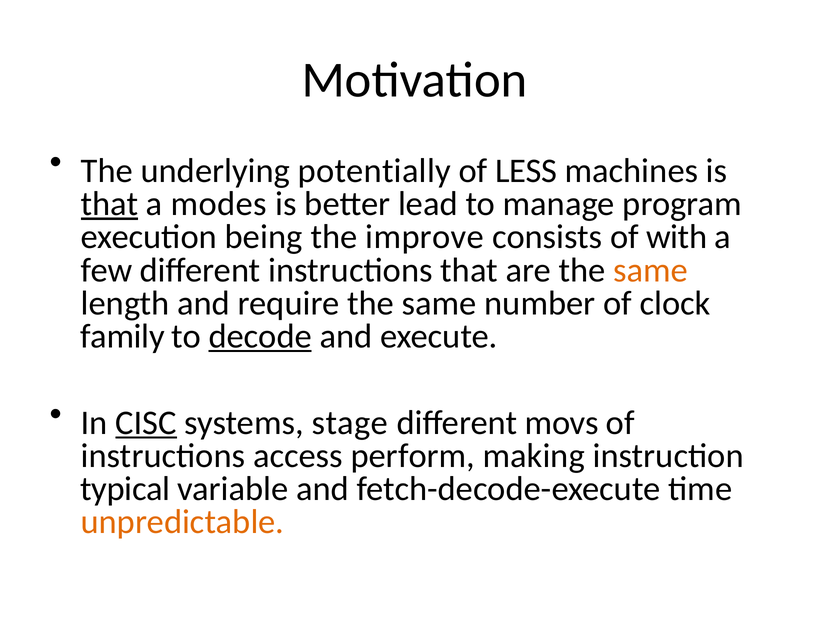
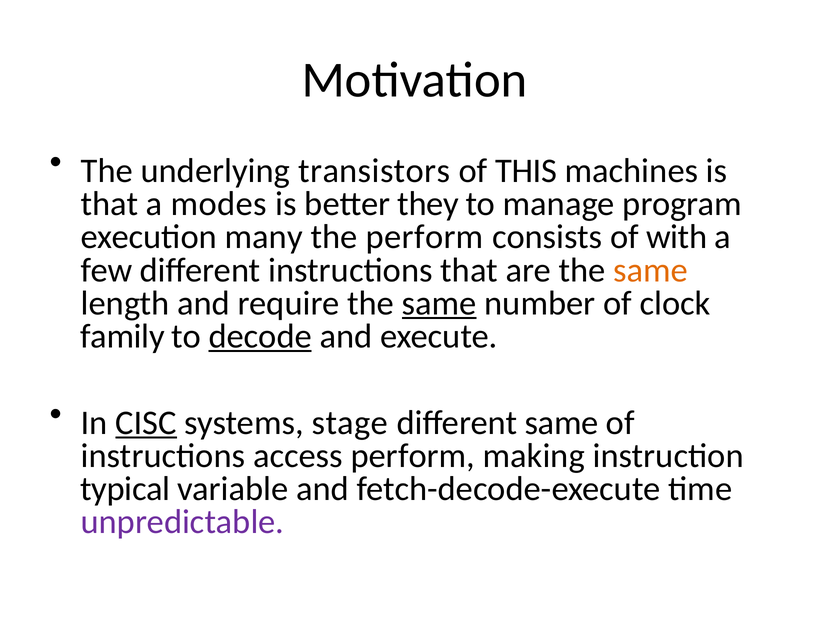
potentially: potentially -> transistors (374, 171)
LESS: LESS -> THIS (526, 171)
that underline: present -> none (110, 204)
lead: lead -> they (428, 204)
being: being -> many (264, 237)
the improve: improve -> perform (425, 237)
same underline: none -> present (439, 304)
different movs: movs -> same (562, 423)
unpredictable colour: orange -> purple (183, 523)
